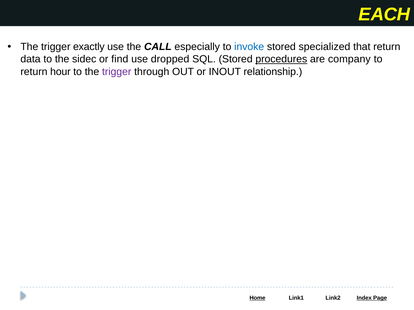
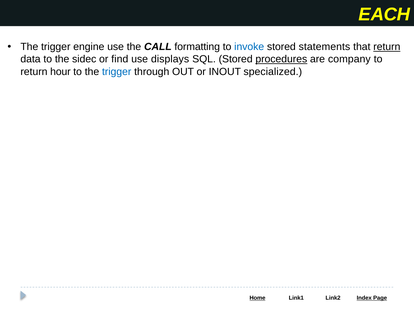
exactly: exactly -> engine (89, 47)
especially: especially -> formatting (197, 47)
specialized: specialized -> statements (324, 47)
return underline: none -> present (387, 47)
dropped: dropped -> displays (170, 59)
trigger colour: purple -> blue (117, 72)
relationship: relationship -> specialized (273, 72)
